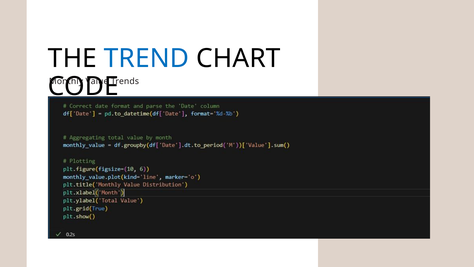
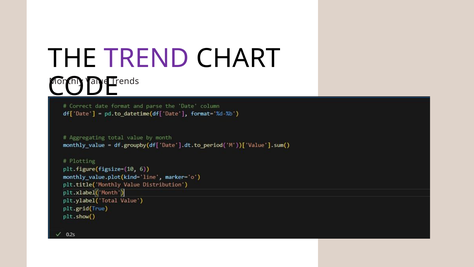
TREND colour: blue -> purple (147, 58)
